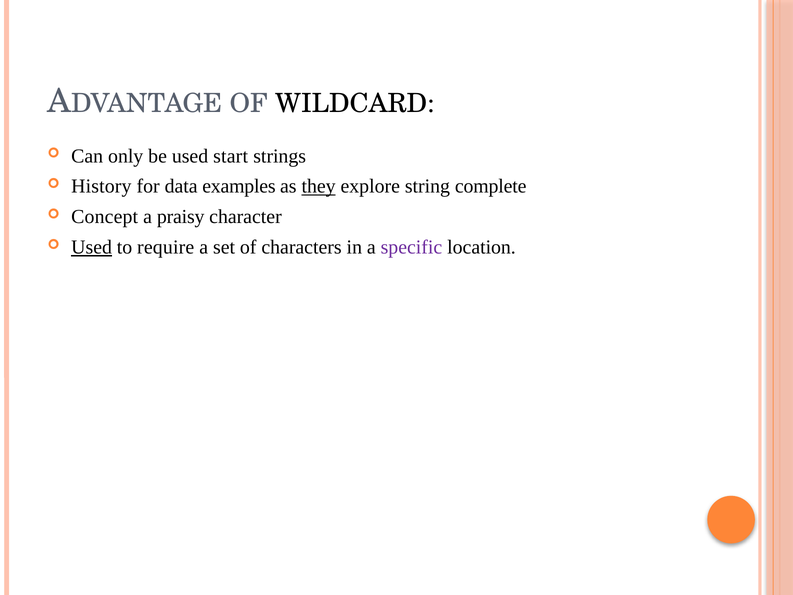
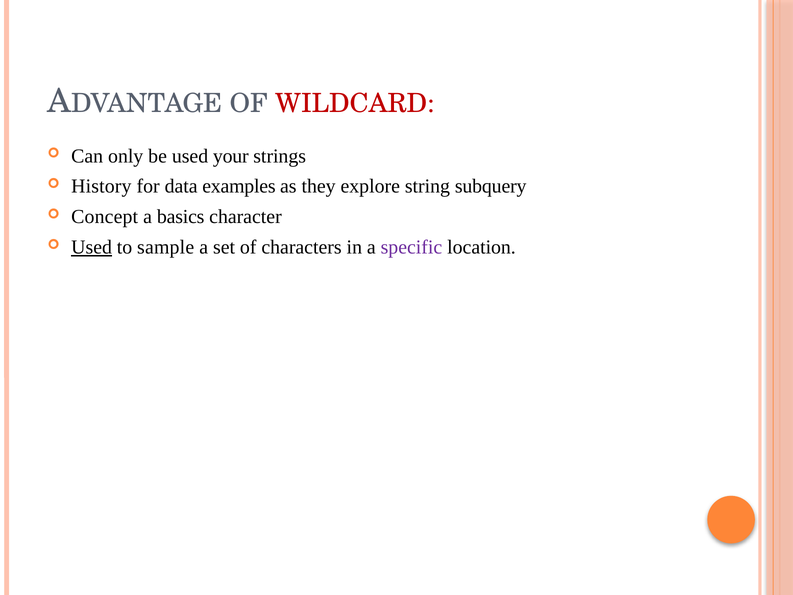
WILDCARD colour: black -> red (355, 104)
start: start -> your (231, 156)
they underline: present -> none (319, 186)
complete: complete -> subquery (491, 186)
praisy: praisy -> basics (181, 217)
require: require -> sample (166, 247)
